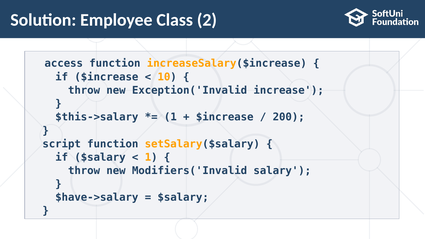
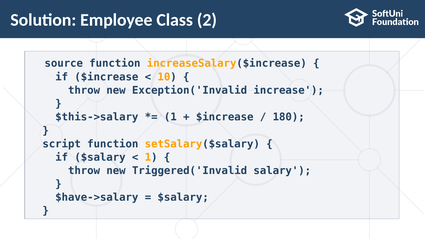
access: access -> source (64, 63)
200: 200 -> 180 (289, 117)
Modifiers('Invalid: Modifiers('Invalid -> Triggered('Invalid (190, 171)
